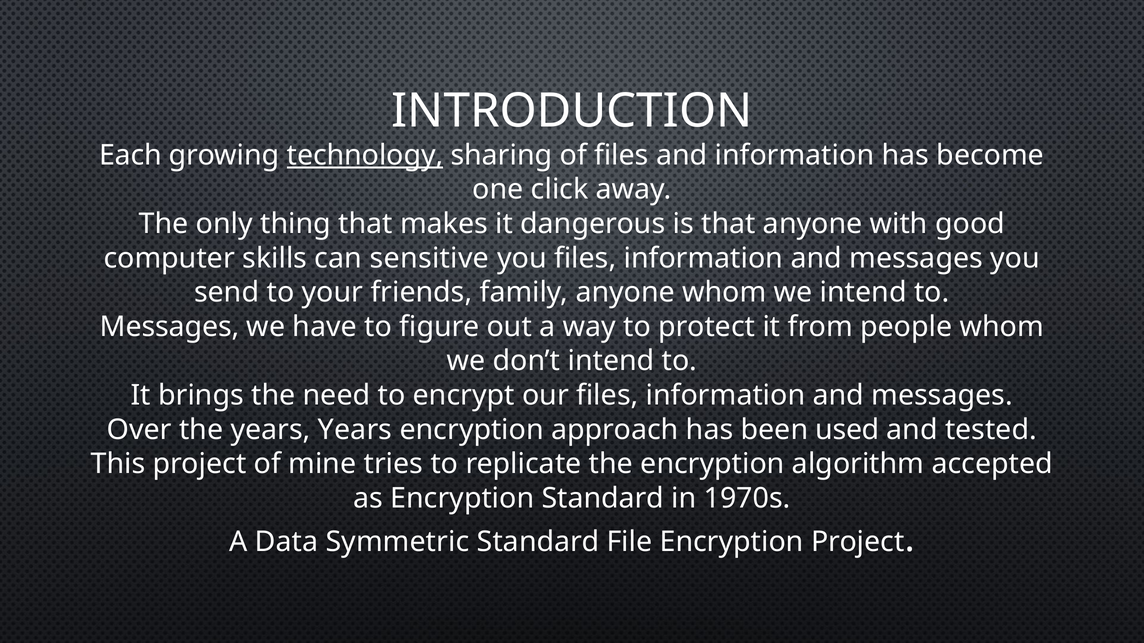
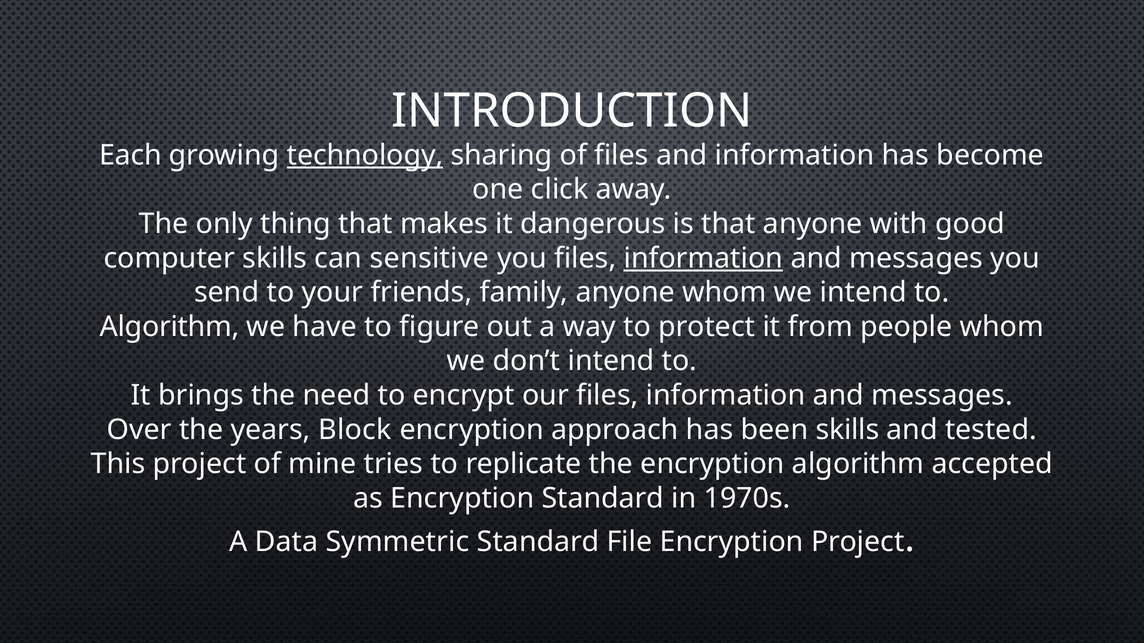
information underline: none -> present (703, 258)
Messages: Messages -> Algorithm (170, 327)
years Years: Years -> Block (355, 430)
been used: used -> skills (847, 430)
